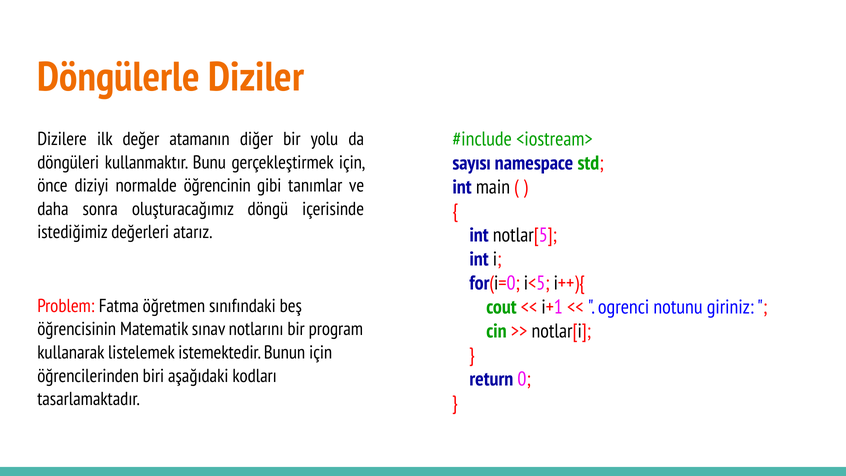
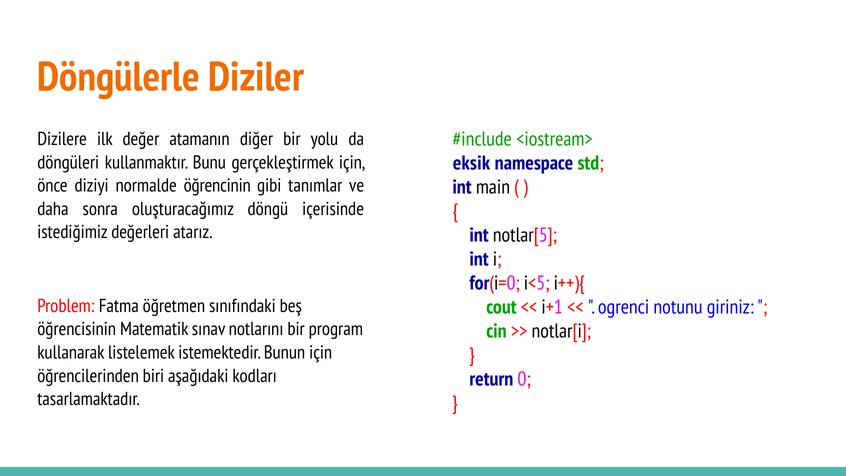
sayısı: sayısı -> eksik (471, 163)
